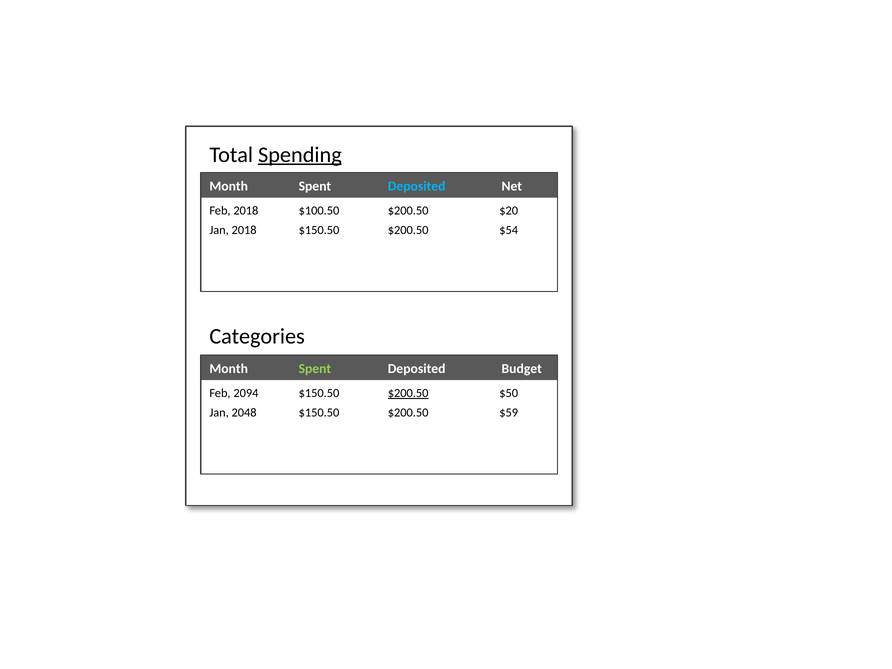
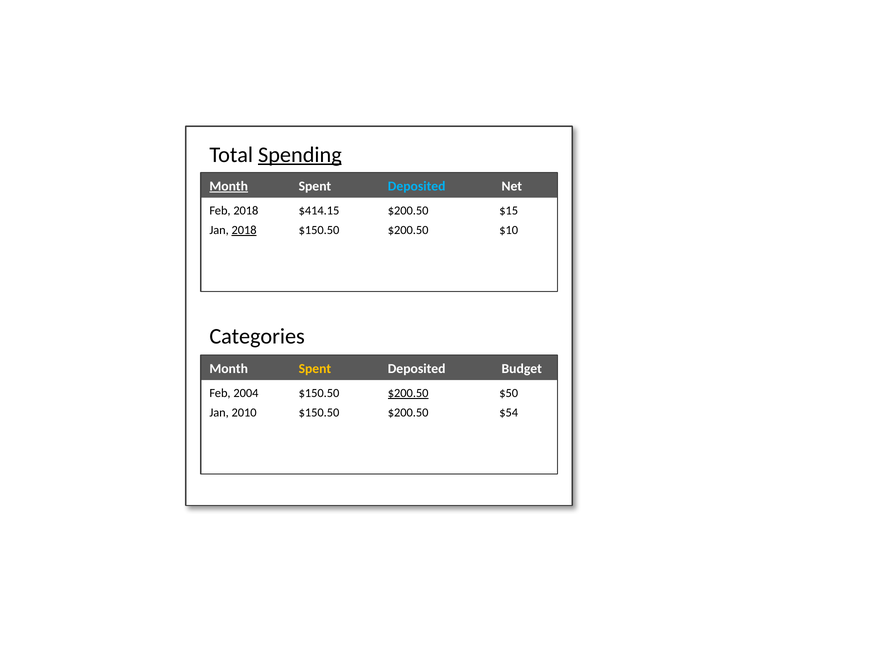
Month underline: none -> present (229, 186)
$100.50: $100.50 -> $414.15 (319, 211)
$20: $20 -> $15 (509, 211)
2018 underline: none -> present (244, 230)
$54: $54 -> $10 (509, 230)
Spent colour: light green -> yellow (315, 369)
2094: 2094 -> 2004 (246, 393)
2048: 2048 -> 2010 (244, 413)
$59: $59 -> $54 (509, 413)
